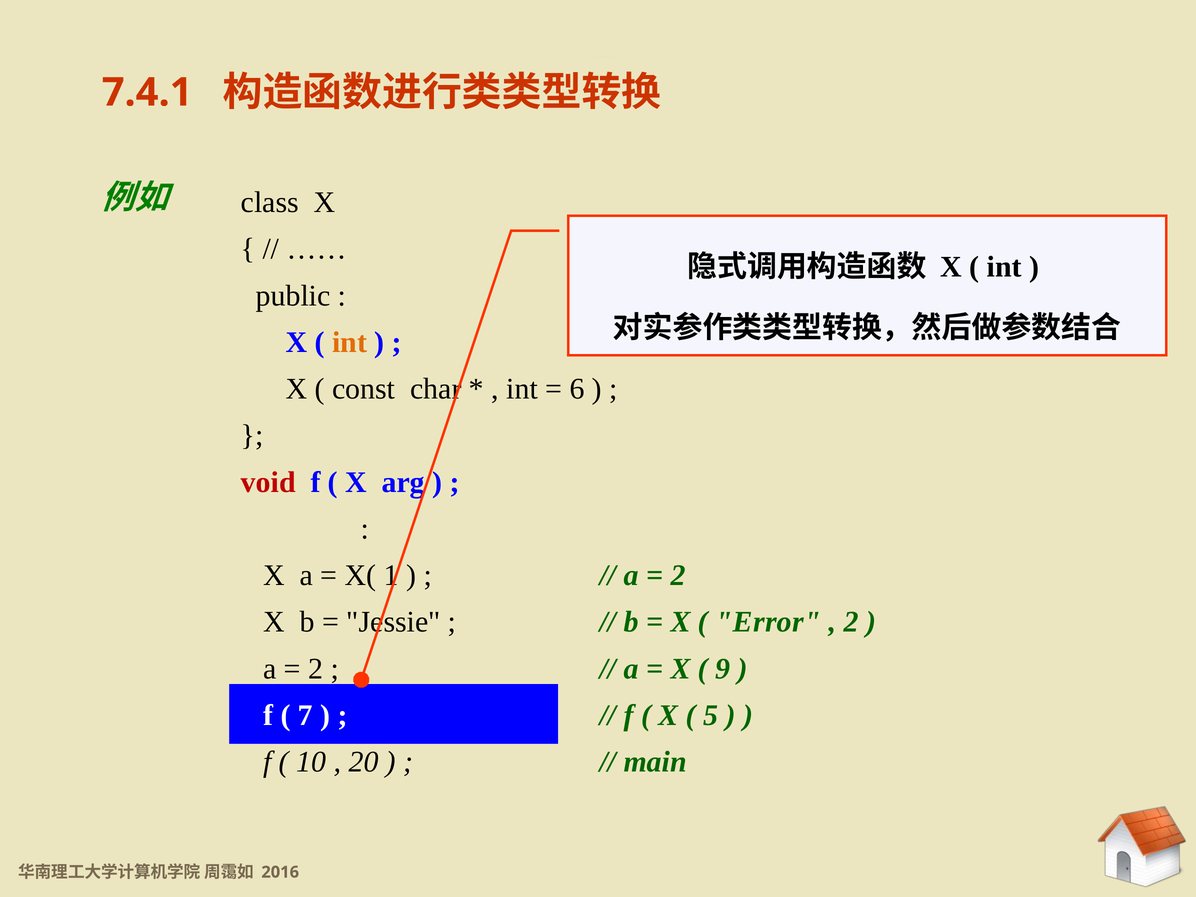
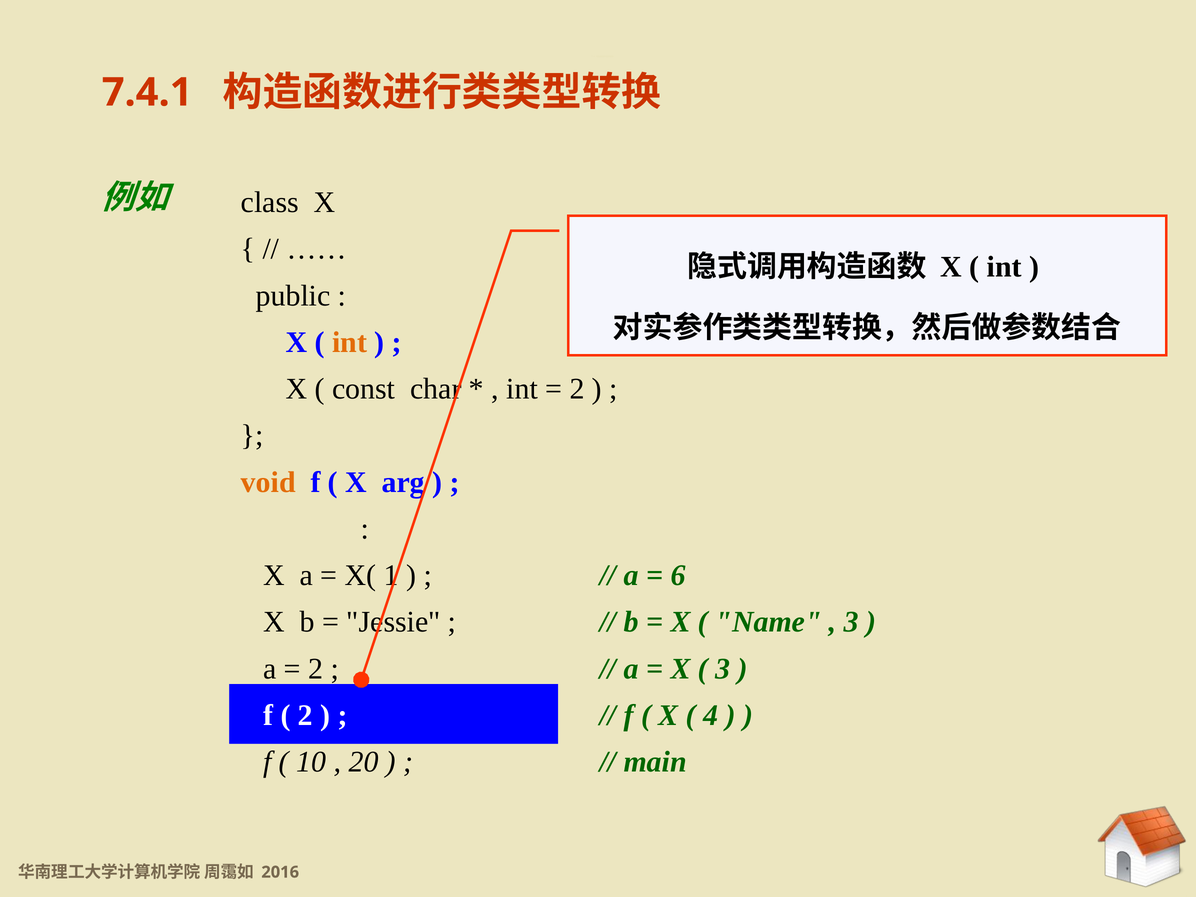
6: 6 -> 2 (577, 389)
void colour: red -> orange (268, 482)
2: 2 -> 6 (678, 575)
Error: Error -> Name (769, 622)
2: 2 -> 3 (851, 622)
9: 9 -> 3 (723, 669)
7: 7 -> 2 (305, 715)
5: 5 -> 4 (711, 715)
